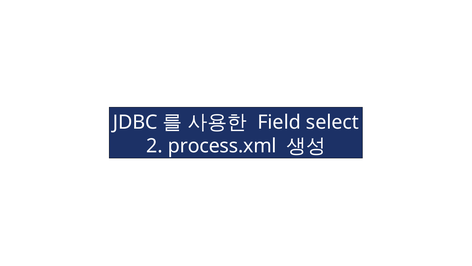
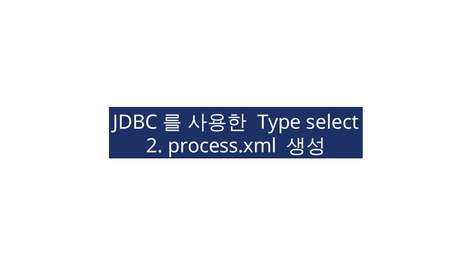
Field: Field -> Type (279, 122)
